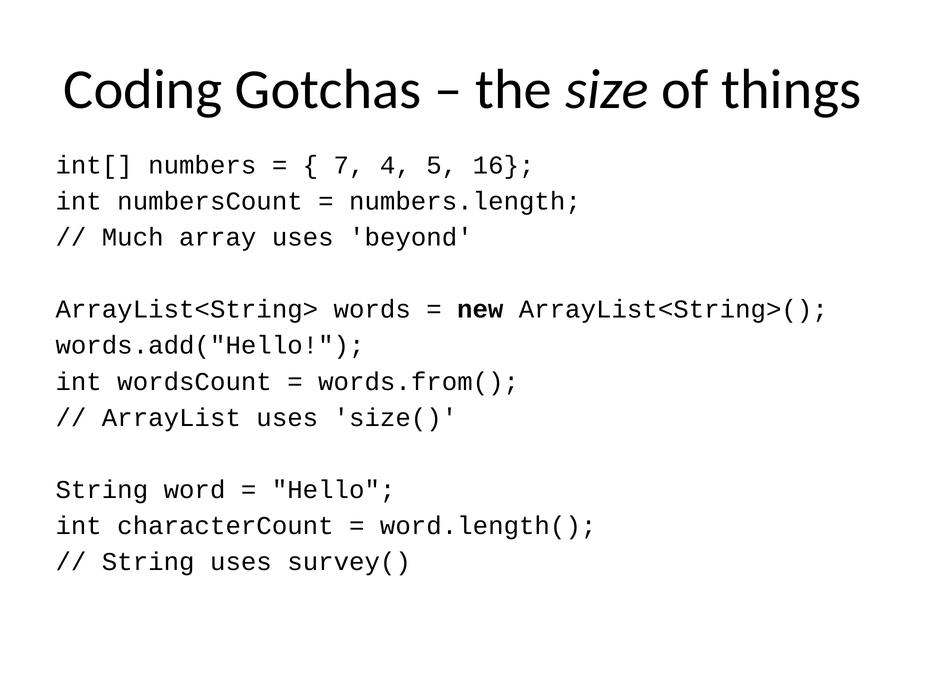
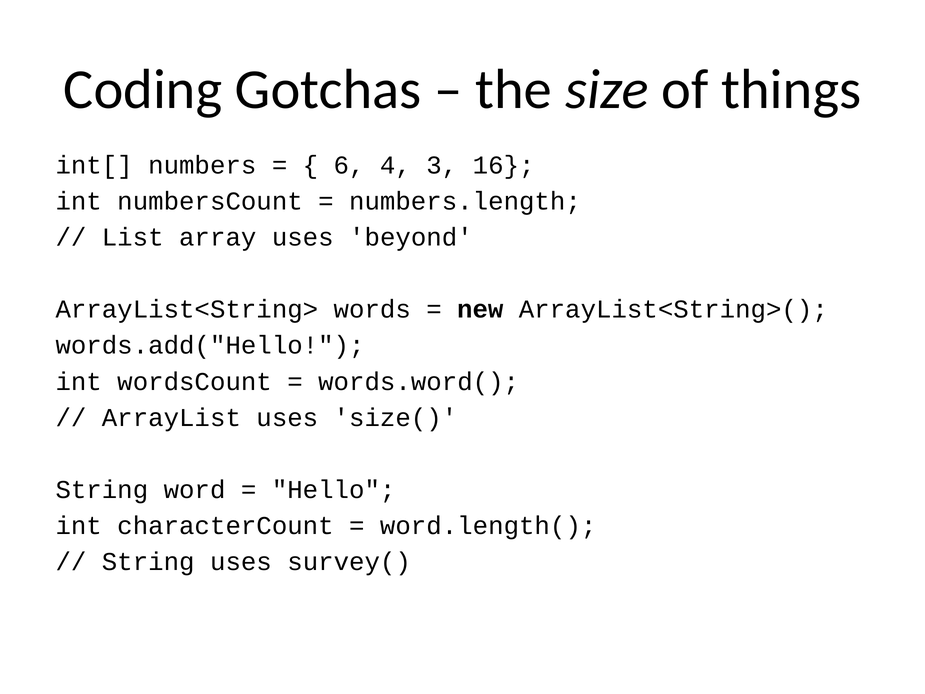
7: 7 -> 6 (349, 165)
5: 5 -> 3 (442, 165)
Much: Much -> List (133, 237)
words.from(: words.from( -> words.word( (419, 381)
